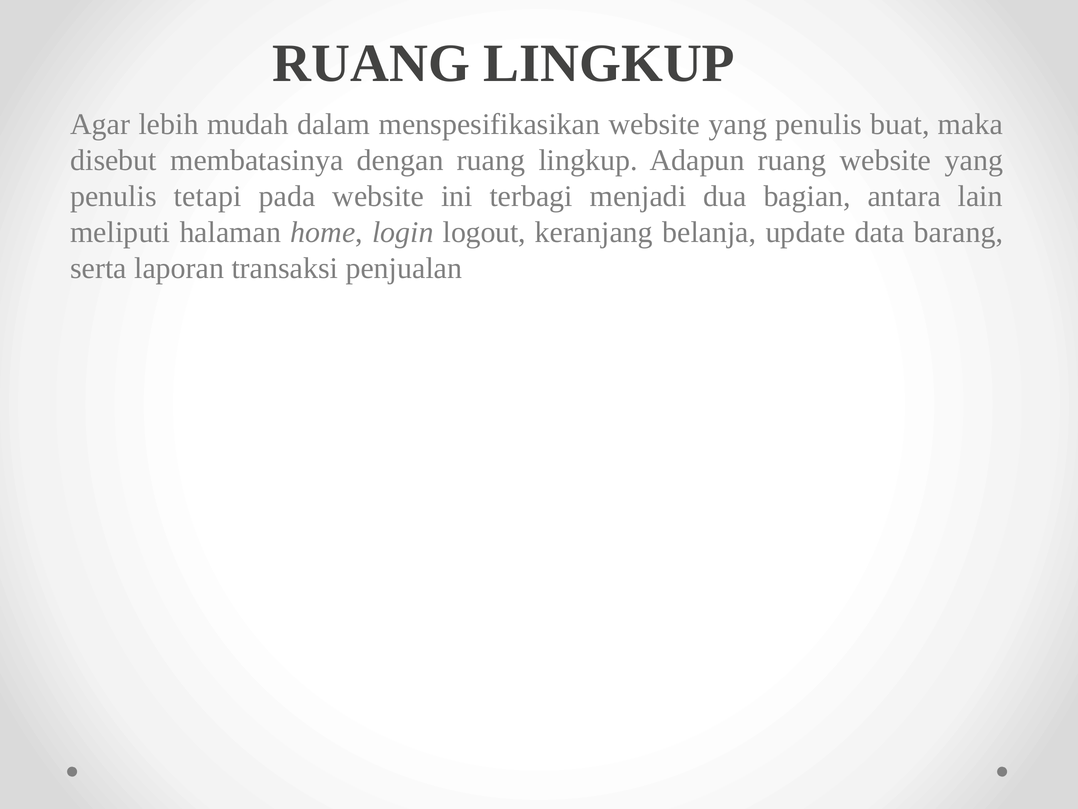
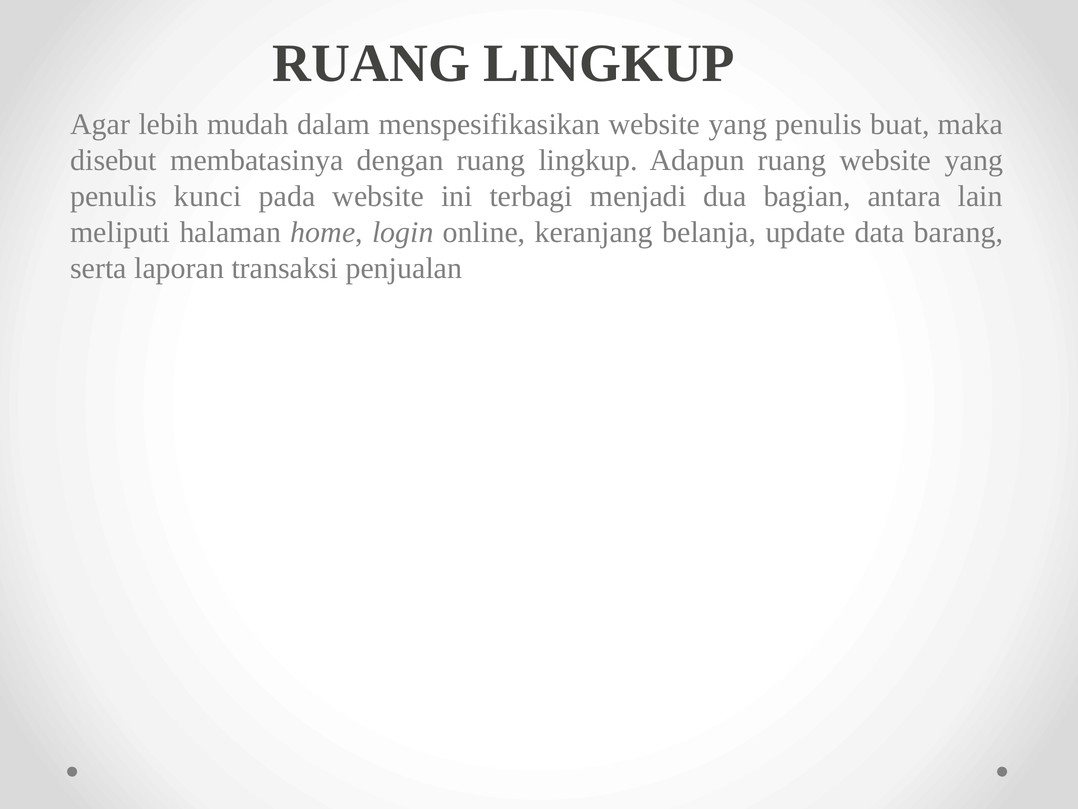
tetapi: tetapi -> kunci (208, 196)
logout: logout -> online (484, 232)
